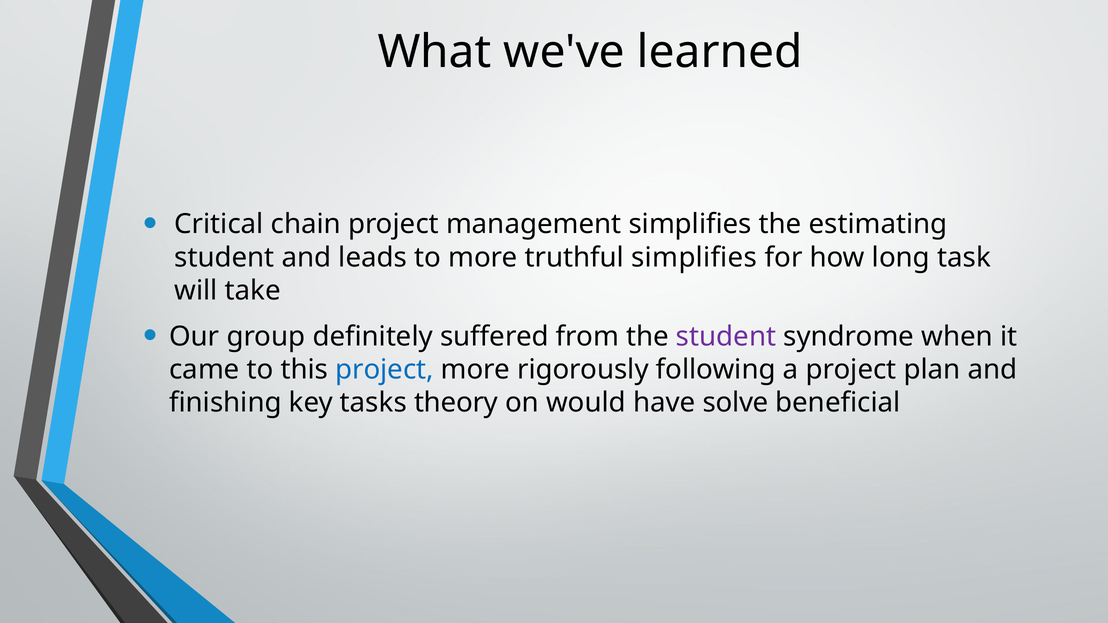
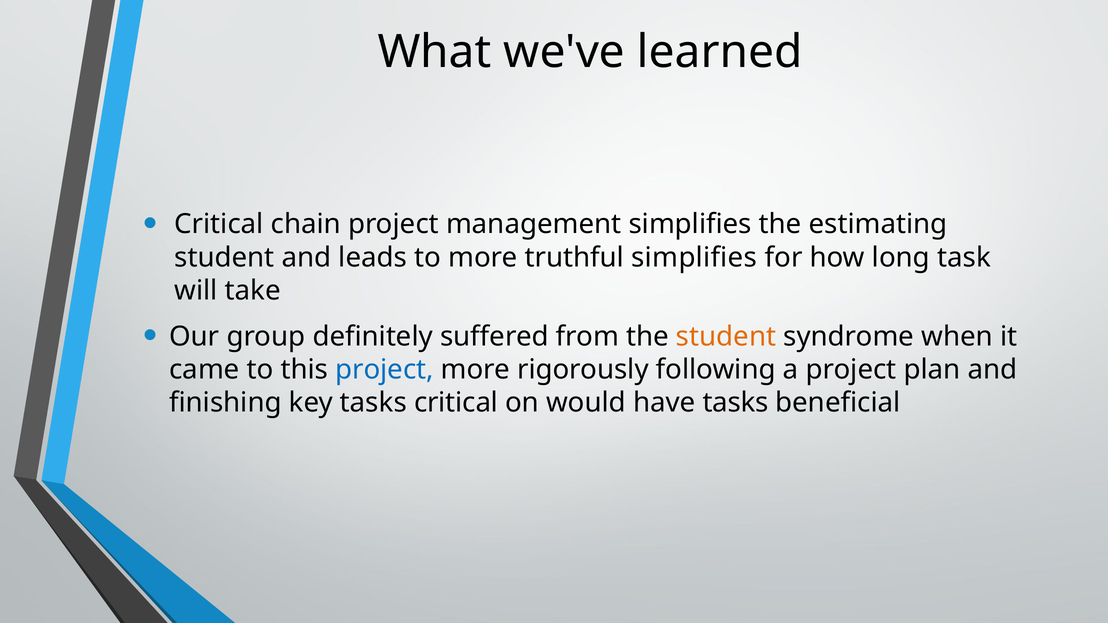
student colour: purple -> orange (726, 337)
tasks theory: theory -> critical (456, 403)
have solve: solve -> tasks (736, 403)
